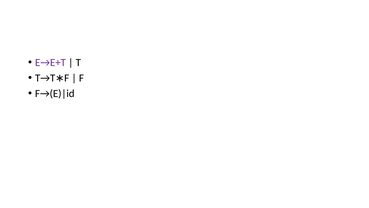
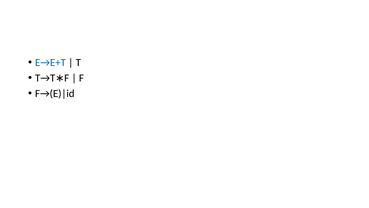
E→E+T colour: purple -> blue (50, 62)
